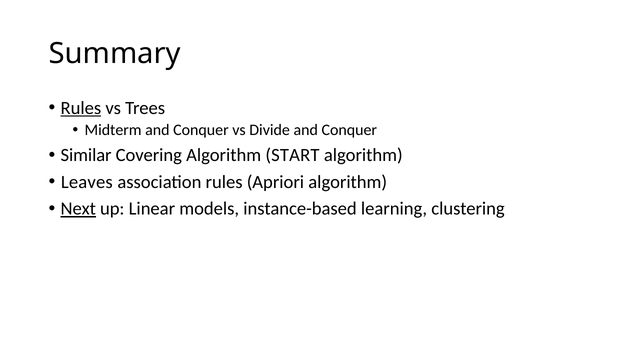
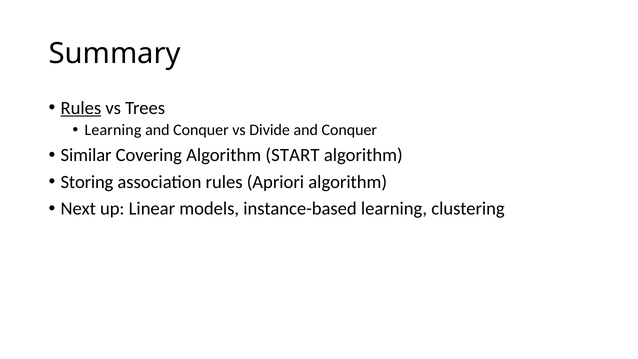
Midterm: Midterm -> Learning (113, 130)
Leaves: Leaves -> Storing (87, 182)
Next underline: present -> none (78, 209)
